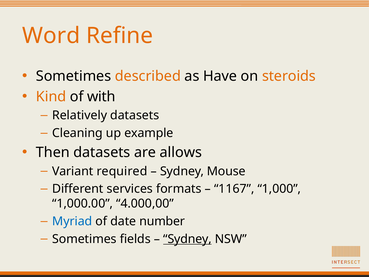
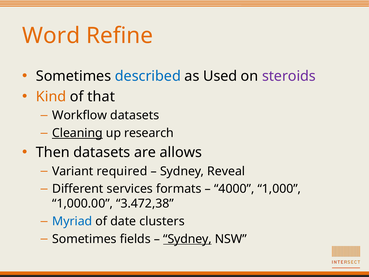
described colour: orange -> blue (148, 76)
Have: Have -> Used (220, 76)
steroids colour: orange -> purple (289, 76)
with: with -> that (101, 97)
Relatively: Relatively -> Workflow (80, 115)
Cleaning underline: none -> present (77, 133)
example: example -> research (149, 133)
Mouse: Mouse -> Reveal (226, 171)
1167: 1167 -> 4000 (234, 189)
4.000,00: 4.000,00 -> 3.472,38 (145, 203)
number: number -> clusters (162, 221)
